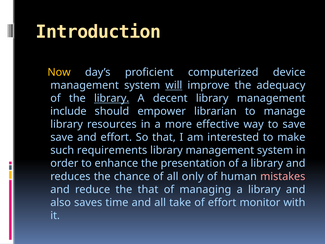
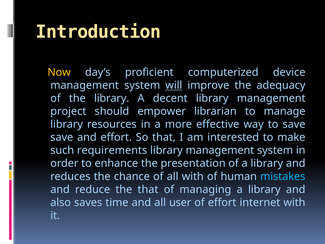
library underline: present -> none (112, 98)
include: include -> project (68, 111)
all only: only -> with (193, 176)
mistakes colour: pink -> light blue (283, 176)
take: take -> user (180, 202)
monitor: monitor -> internet (260, 202)
